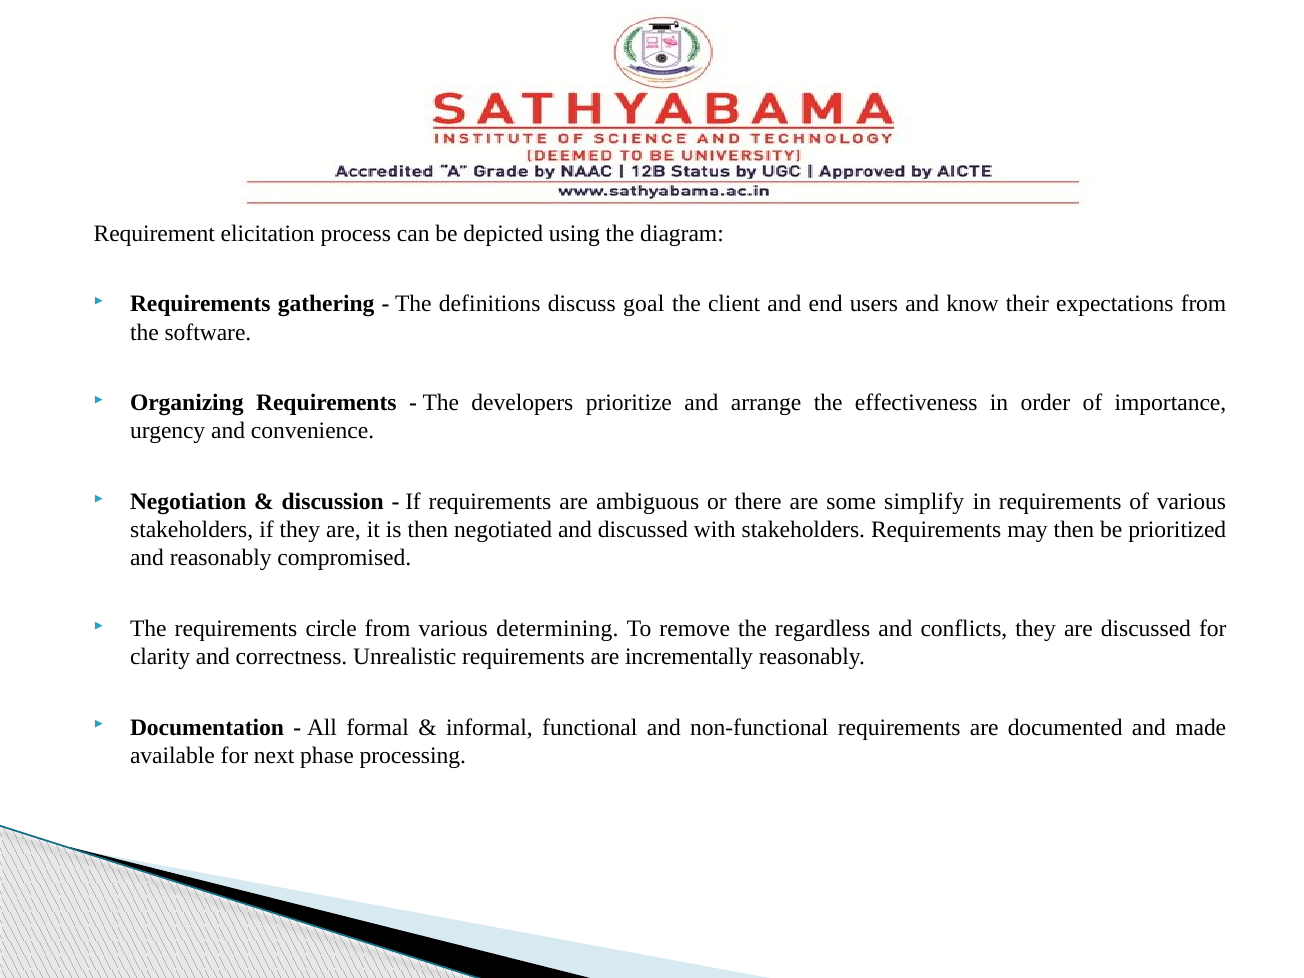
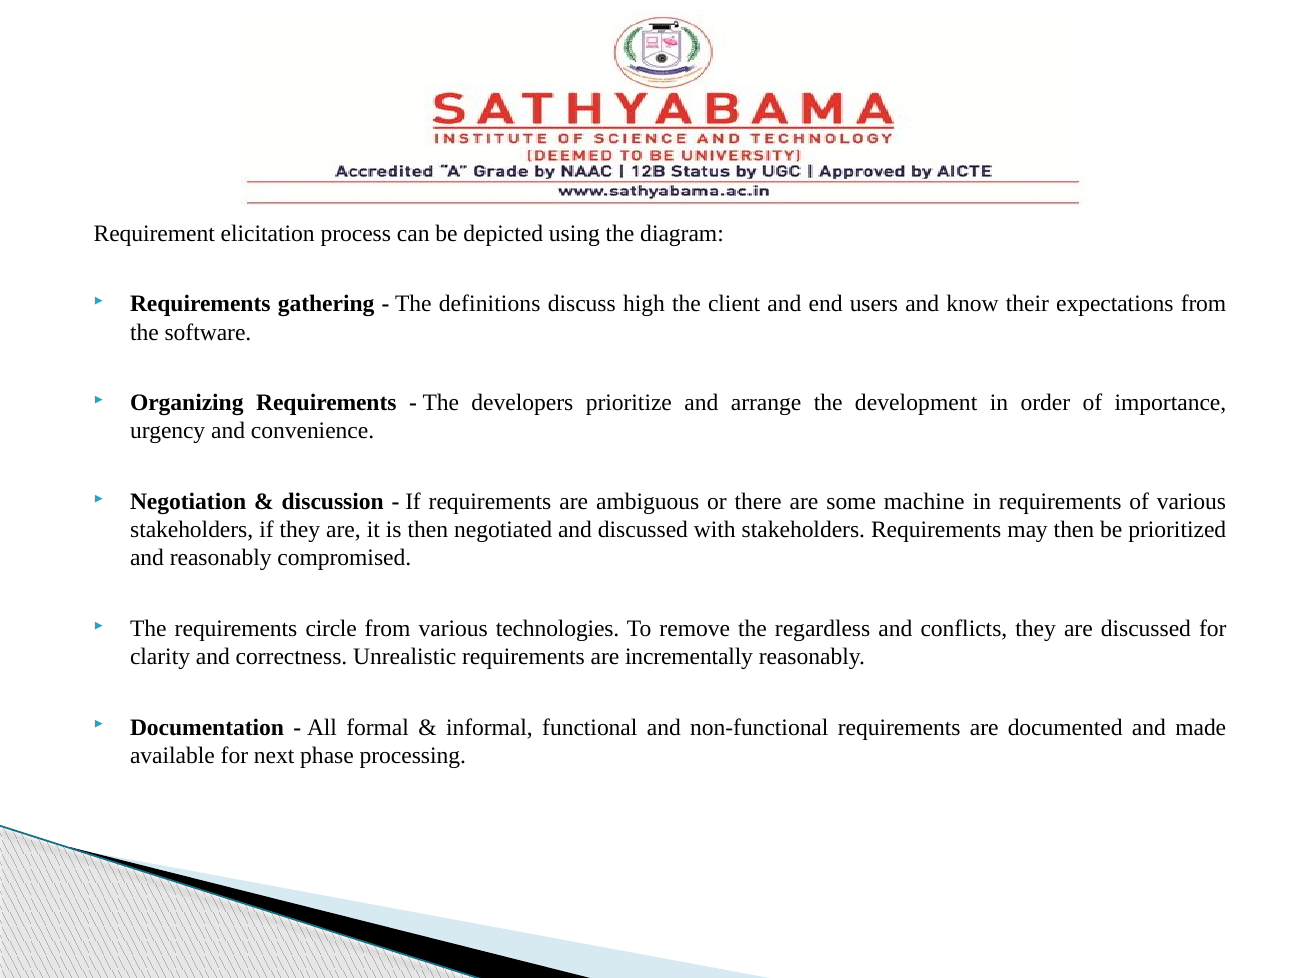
goal: goal -> high (644, 304)
effectiveness: effectiveness -> development (916, 403)
simplify: simplify -> machine (924, 502)
determining: determining -> technologies (558, 629)
